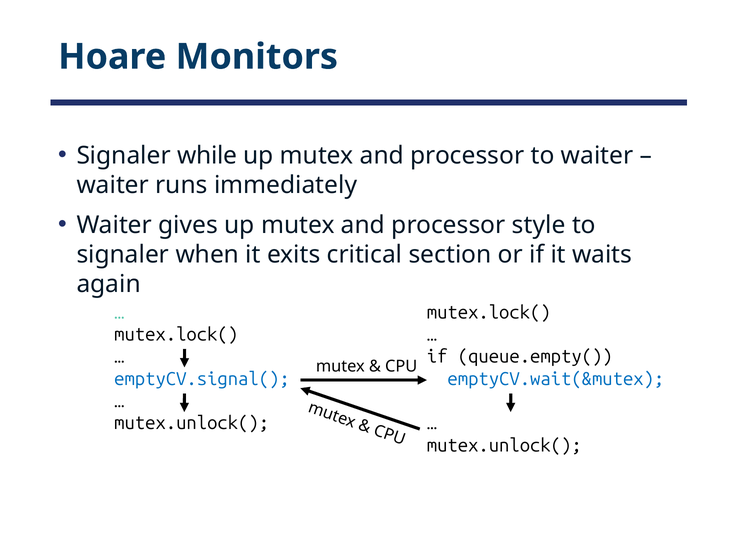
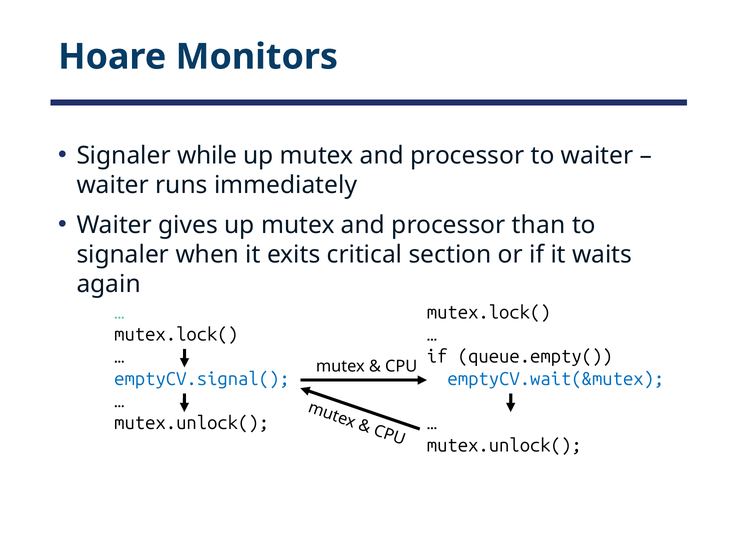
style: style -> than (539, 225)
